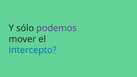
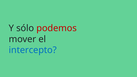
podemos colour: purple -> red (57, 28)
